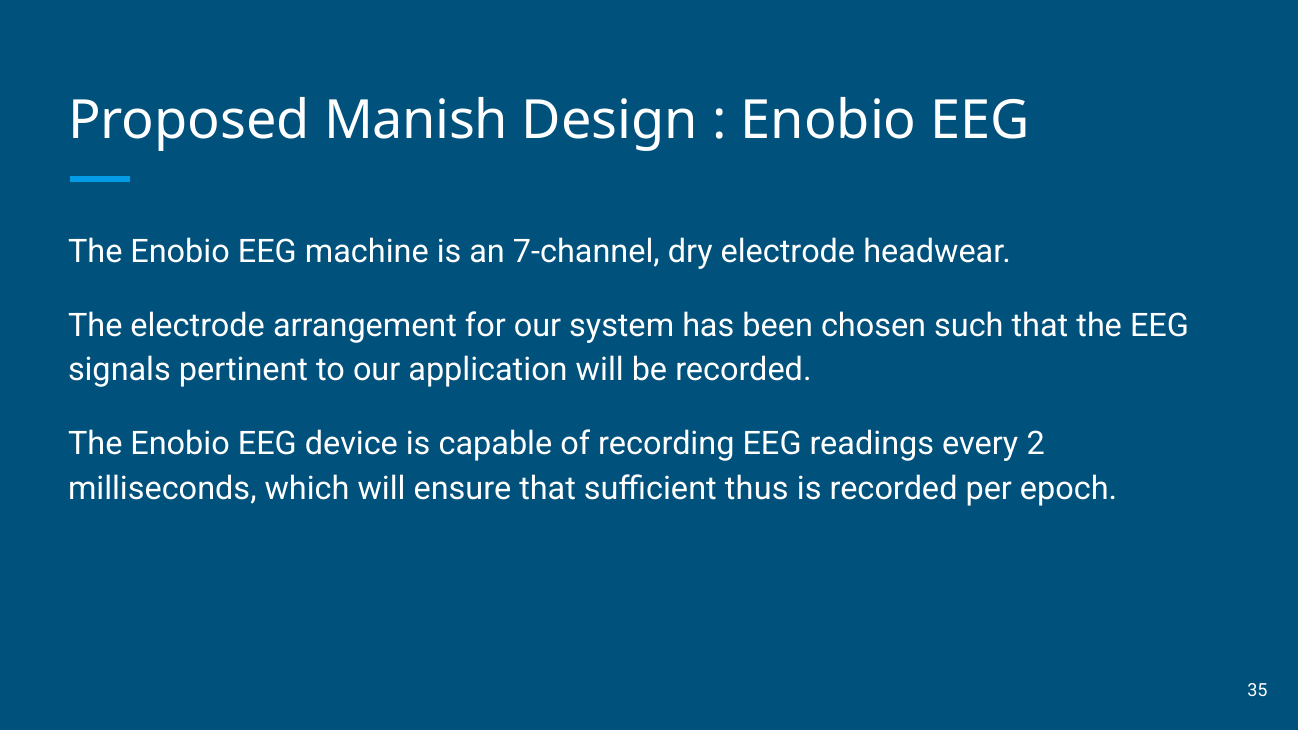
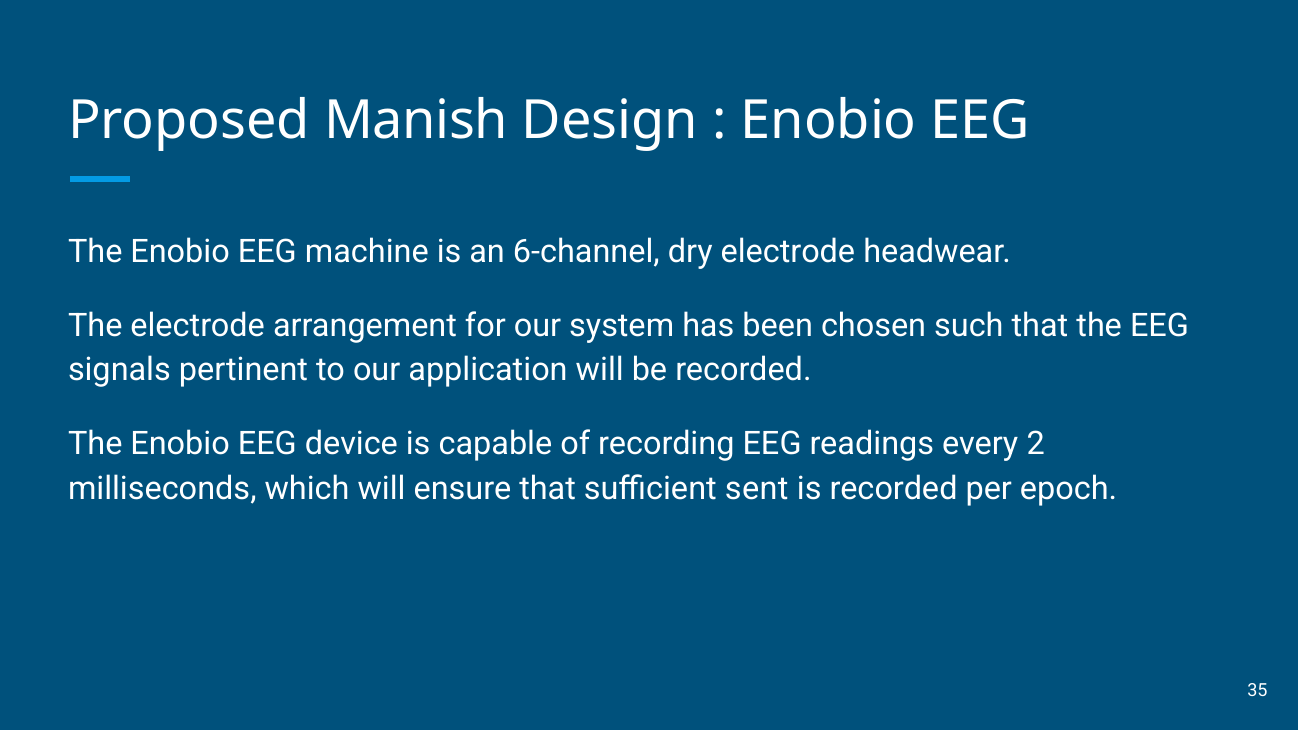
7-channel: 7-channel -> 6-channel (586, 252)
thus: thus -> sent (757, 489)
